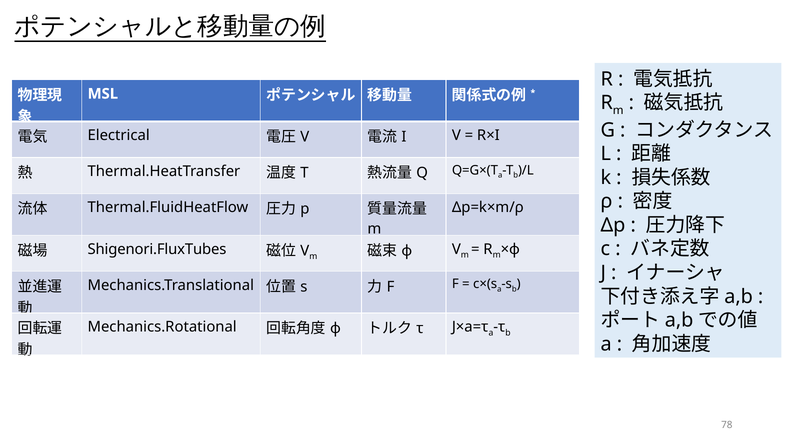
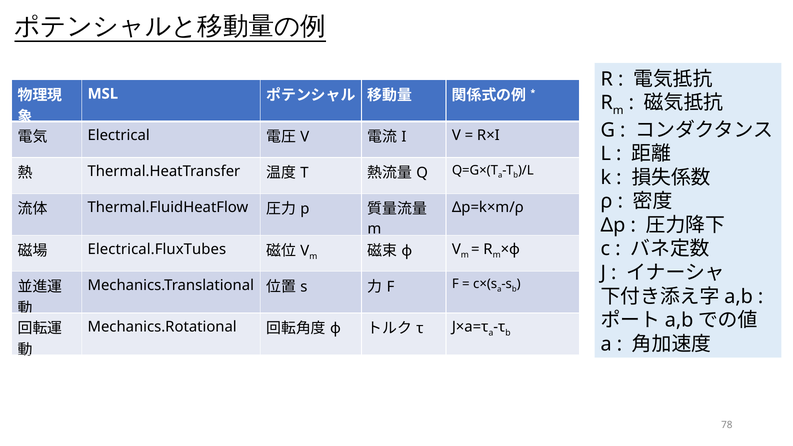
Shigenori.FluxTubes: Shigenori.FluxTubes -> Electrical.FluxTubes (157, 249)
